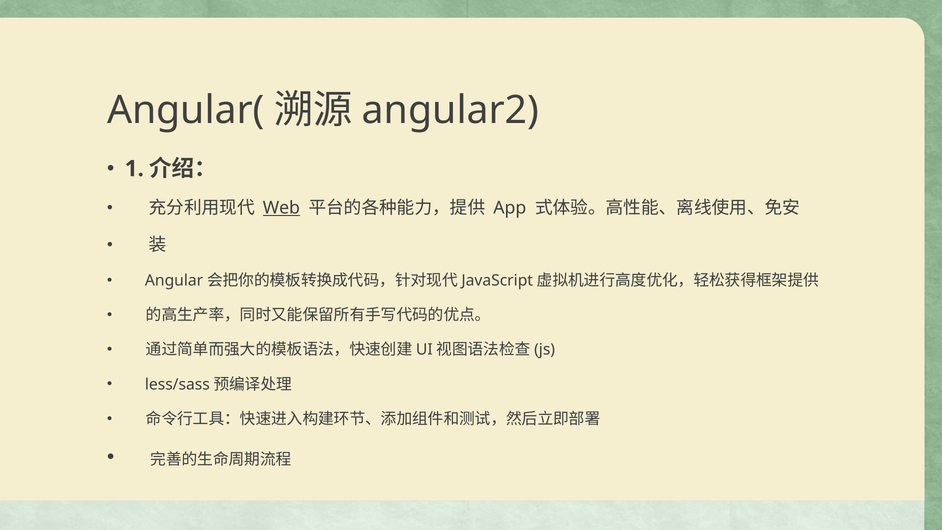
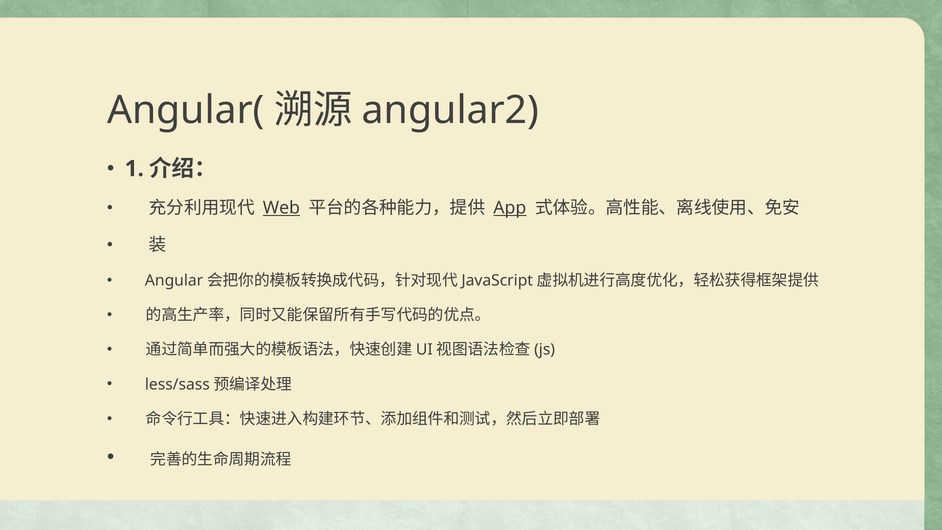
App underline: none -> present (510, 208)
